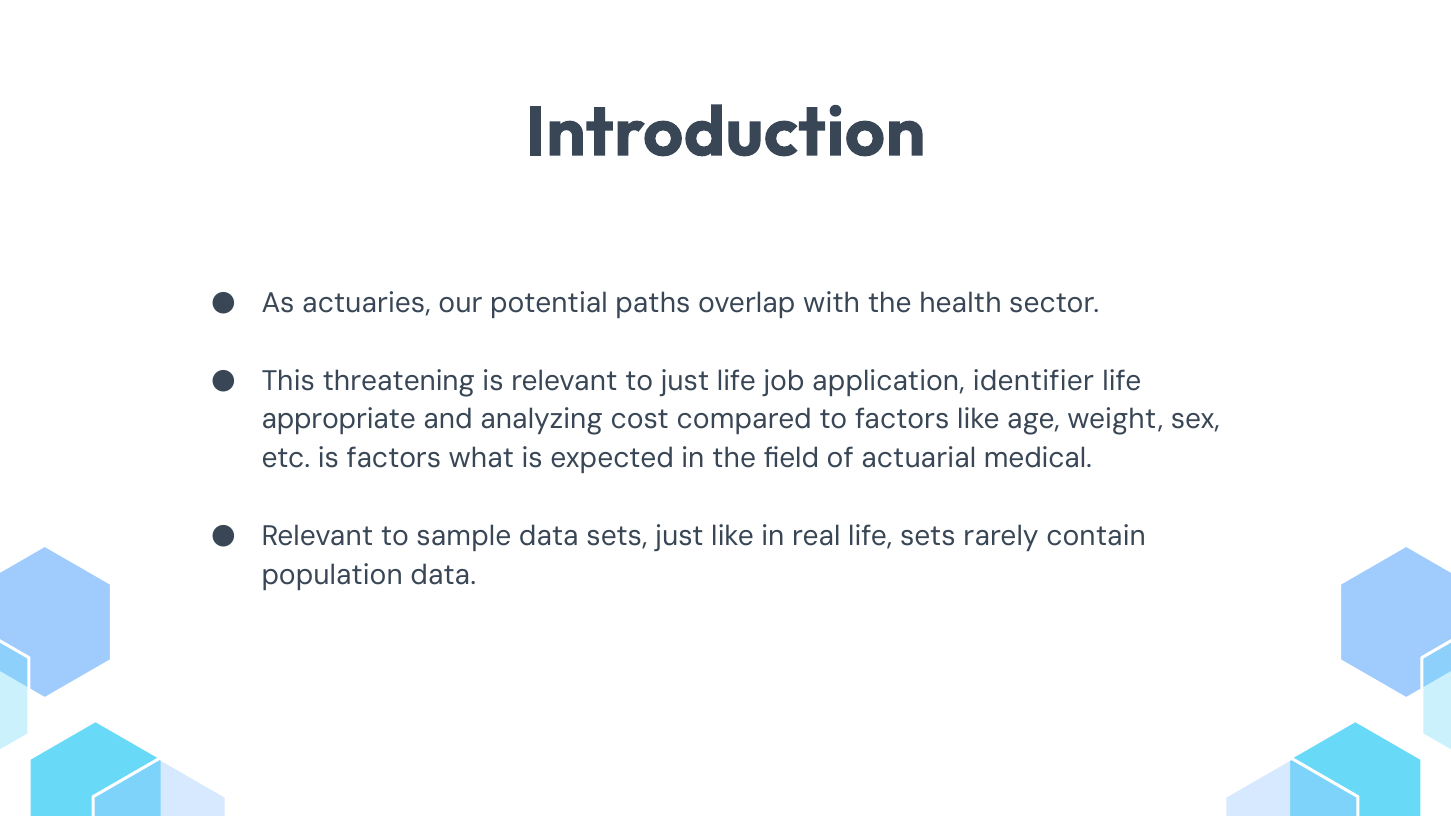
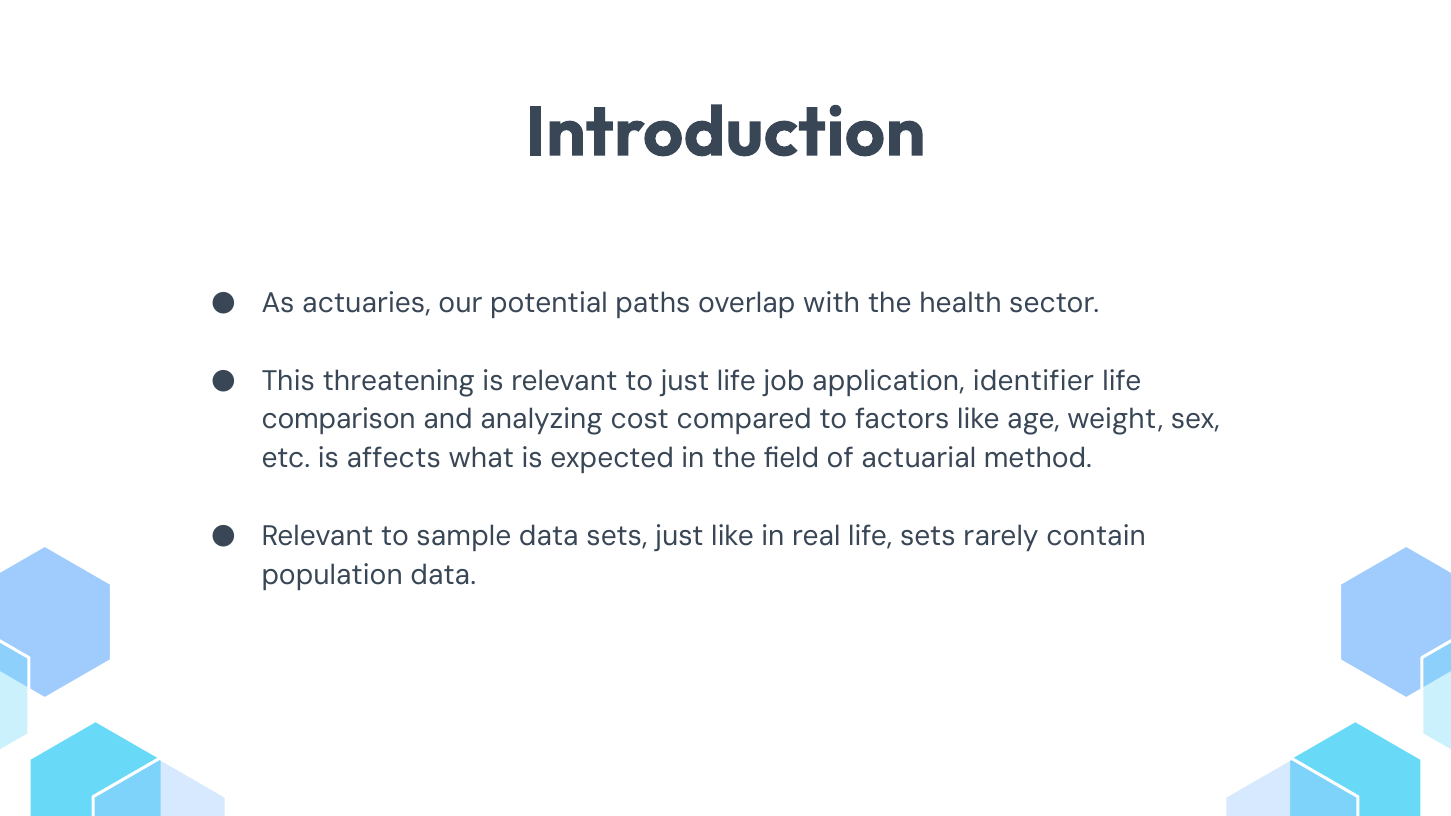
appropriate: appropriate -> comparison (339, 420)
is factors: factors -> affects (394, 459)
medical: medical -> method (1038, 459)
